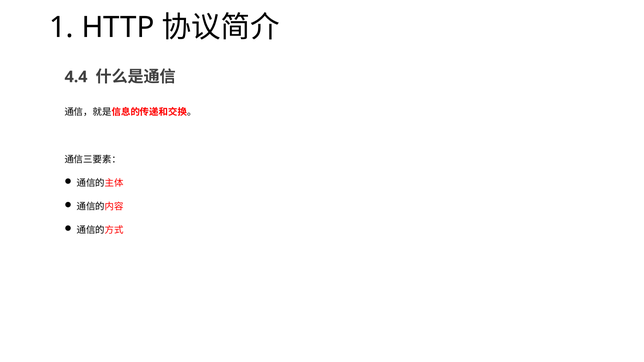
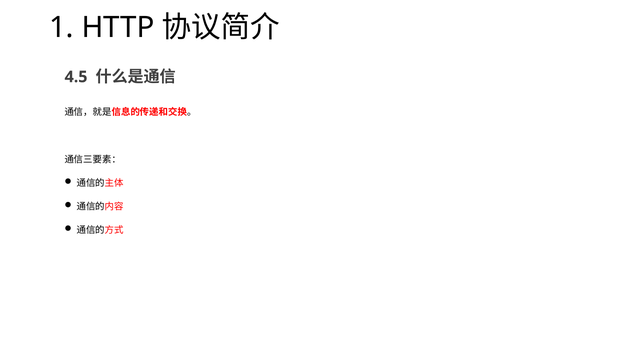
4.4: 4.4 -> 4.5 (76, 77)
